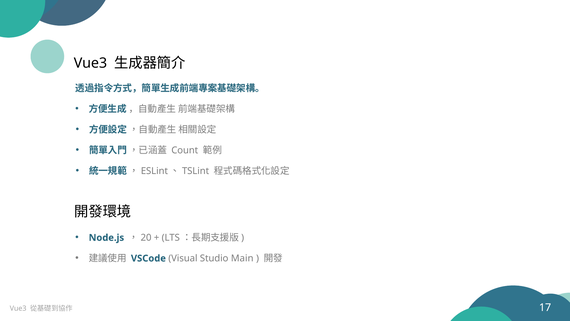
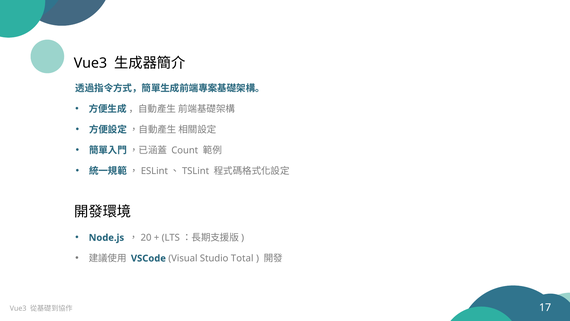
Main: Main -> Total (242, 258)
